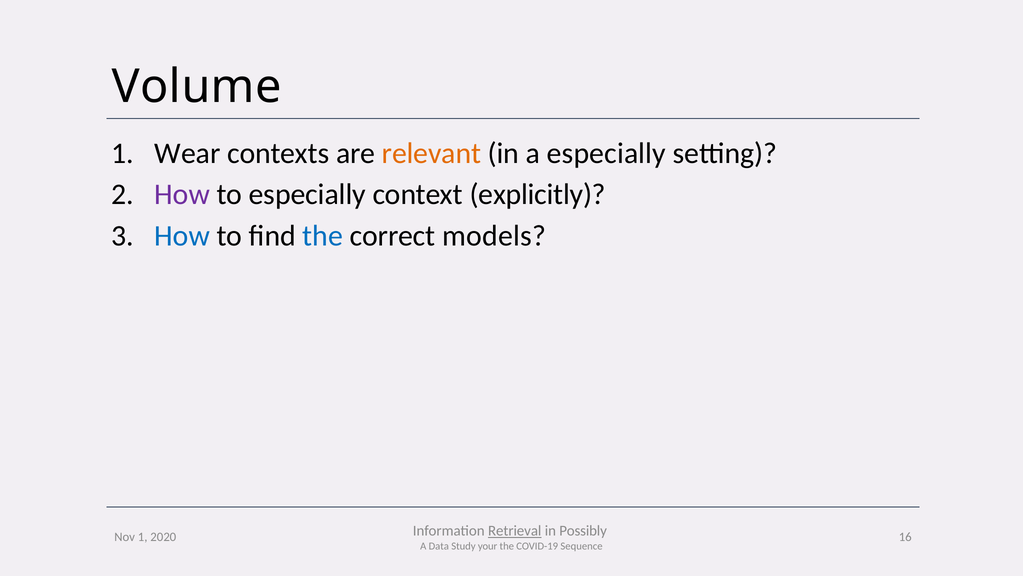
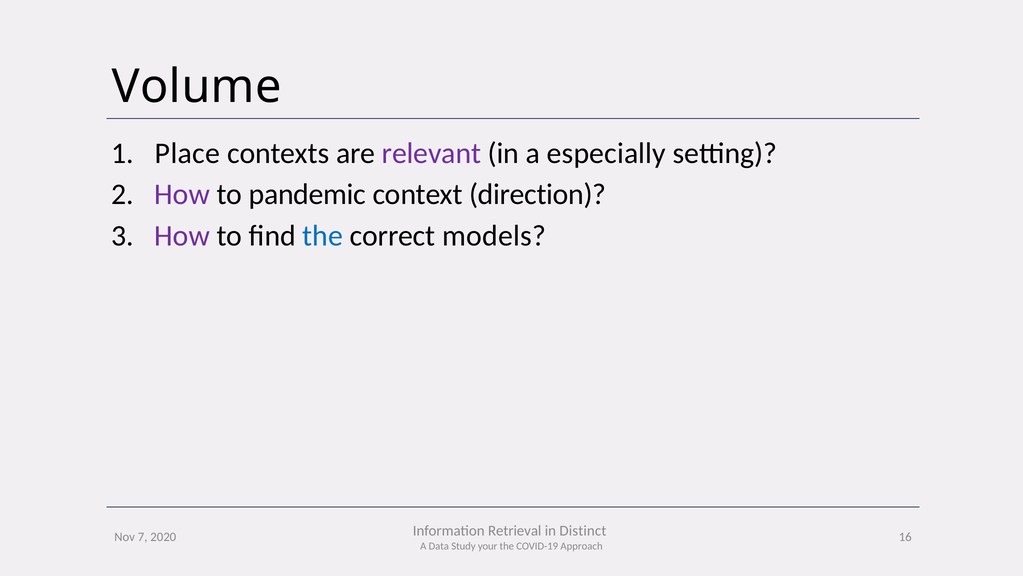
Wear: Wear -> Place (187, 153)
relevant colour: orange -> purple (431, 153)
to especially: especially -> pandemic (307, 194)
explicitly: explicitly -> direction (538, 194)
How colour: blue -> purple (182, 236)
Nov 1: 1 -> 7 (143, 537)
Retrieval underline: present -> none (515, 530)
Possibly: Possibly -> Distinct (583, 530)
Sequence: Sequence -> Approach (582, 546)
